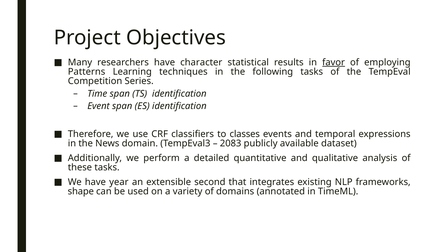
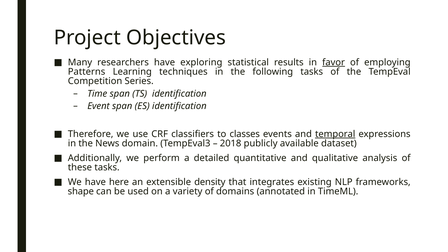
character: character -> exploring (201, 62)
temporal underline: none -> present (335, 134)
2083: 2083 -> 2018 (231, 144)
year: year -> here (119, 182)
second: second -> density (210, 182)
